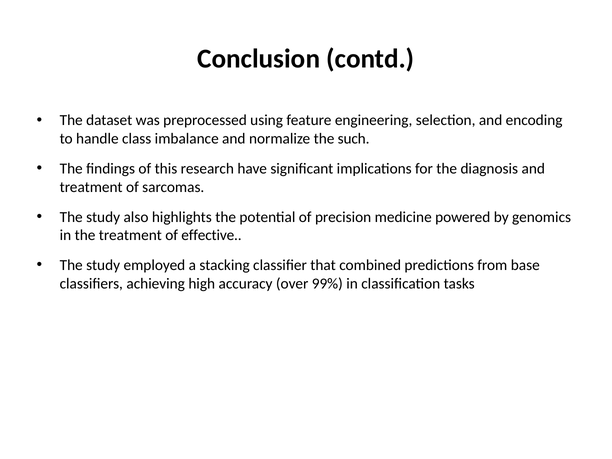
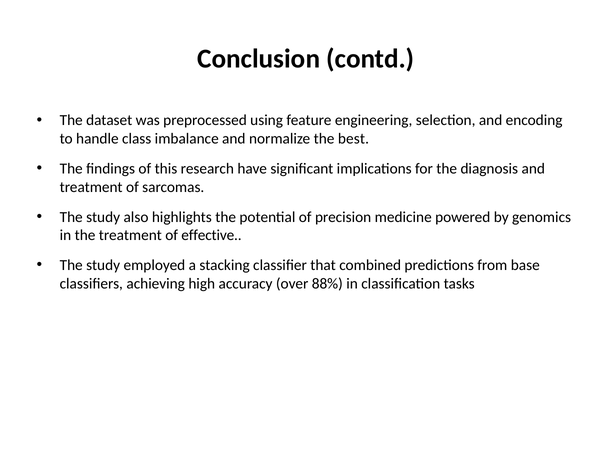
such: such -> best (353, 139)
99%: 99% -> 88% (327, 284)
